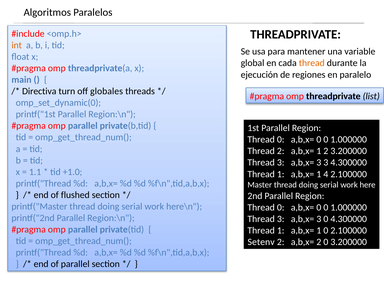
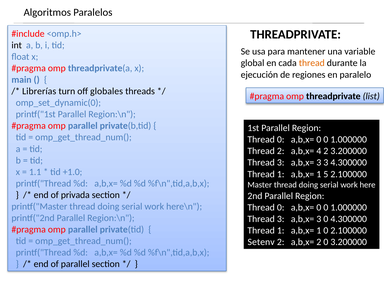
int colour: orange -> black (17, 45)
Directiva: Directiva -> Librerías (39, 91)
2 a,b,x= 1: 1 -> 4 (319, 151)
4: 4 -> 5 (326, 174)
flushed: flushed -> privada (75, 195)
